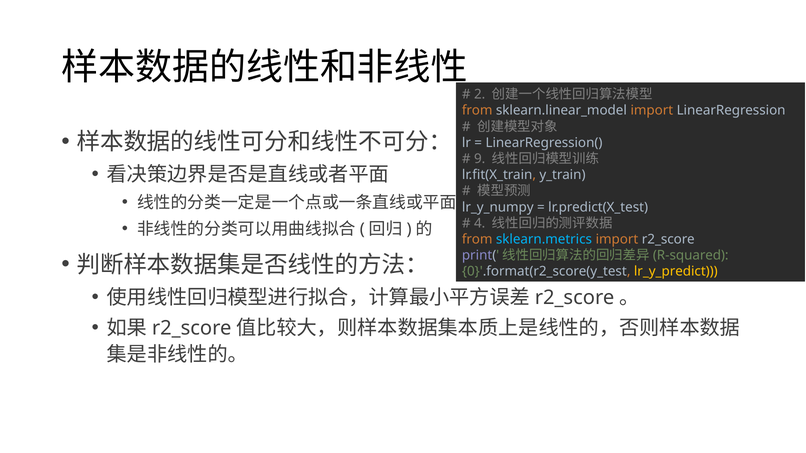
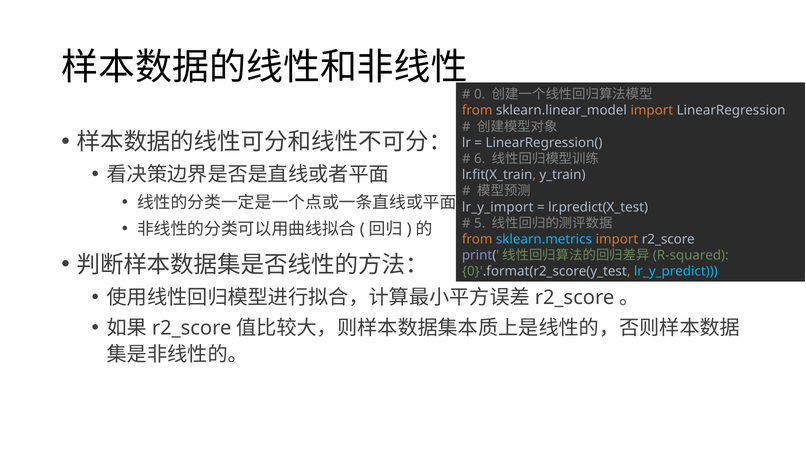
2: 2 -> 0 (480, 94)
9: 9 -> 6 (480, 159)
lr_y_numpy: lr_y_numpy -> lr_y_import (498, 207)
4: 4 -> 5 (480, 223)
lr_y_predict colour: yellow -> light blue (676, 272)
